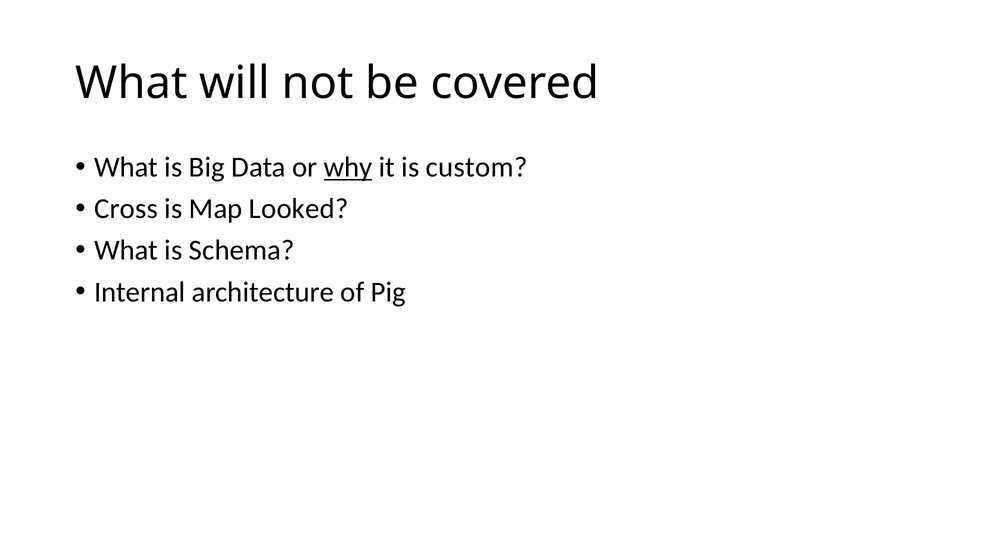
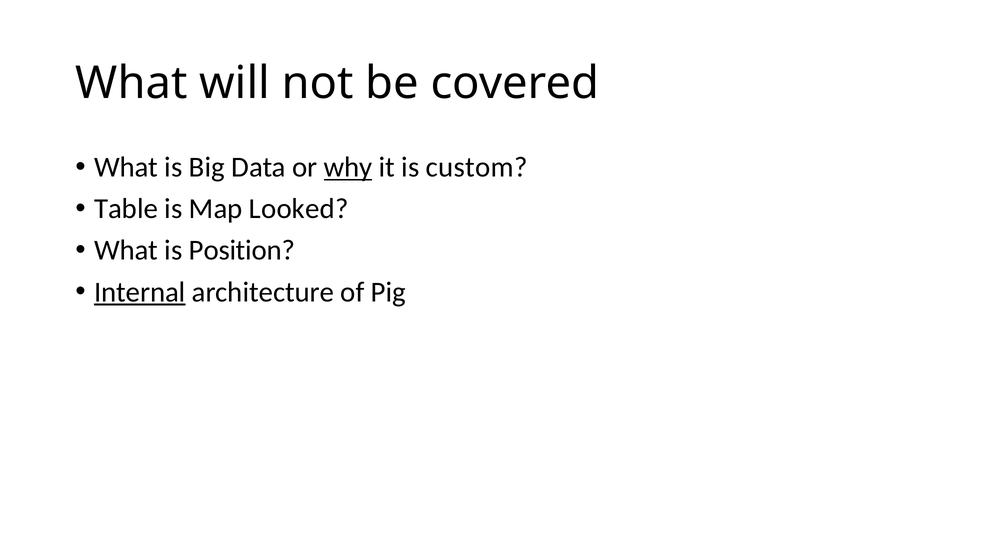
Cross: Cross -> Table (126, 209)
Schema: Schema -> Position (242, 250)
Internal underline: none -> present (140, 292)
